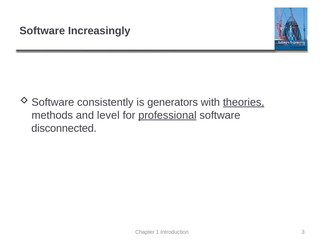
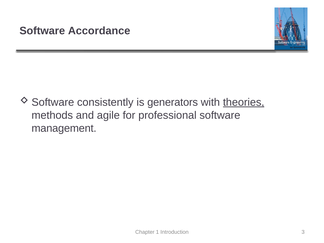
Increasingly: Increasingly -> Accordance (99, 31)
level: level -> agile (108, 115)
professional underline: present -> none (167, 115)
disconnected: disconnected -> management (64, 128)
